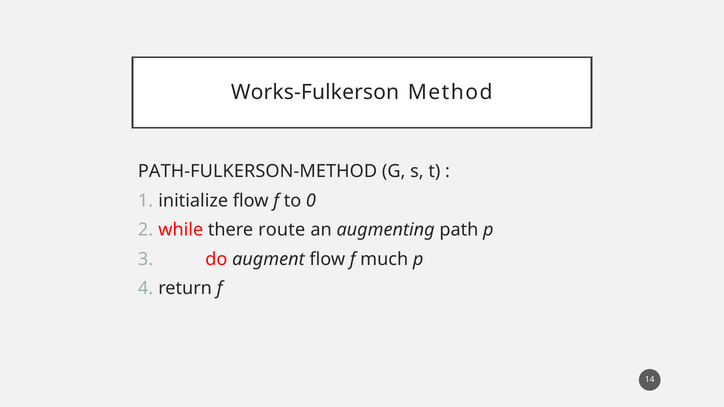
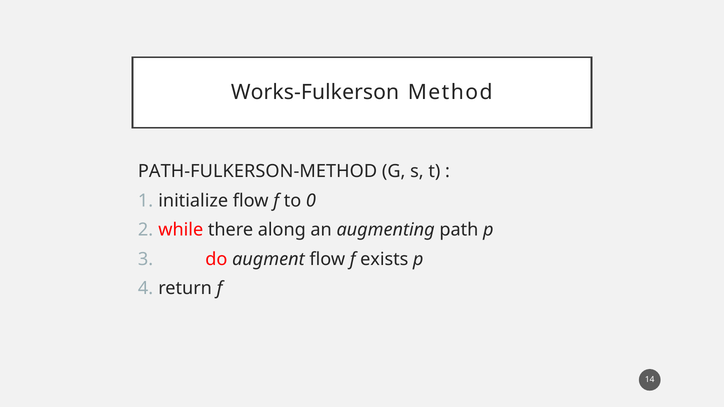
route: route -> along (282, 230)
much: much -> exists (384, 259)
